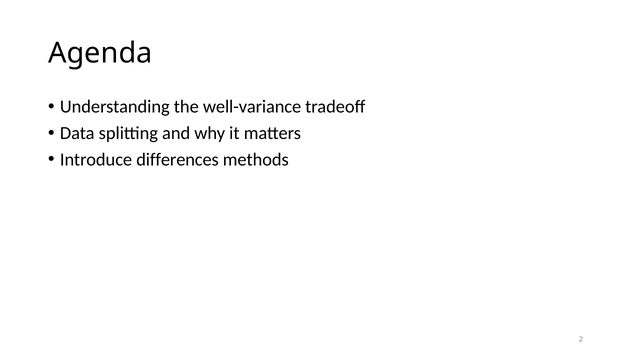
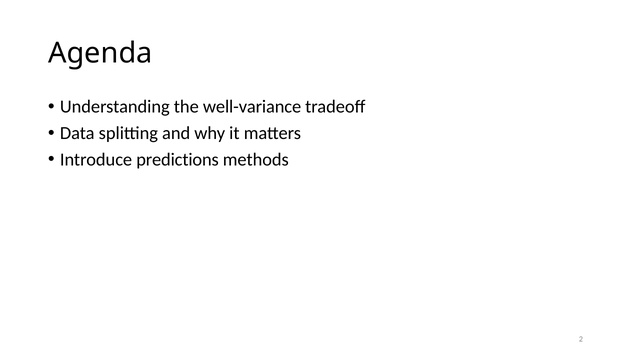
differences: differences -> predictions (178, 160)
